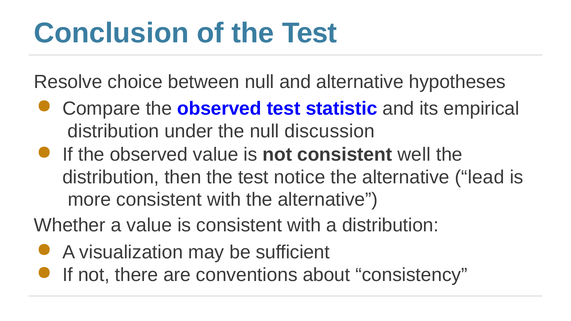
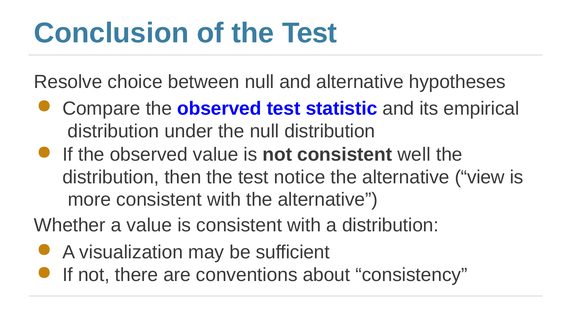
null discussion: discussion -> distribution (330, 131)
lead: lead -> view (480, 177)
